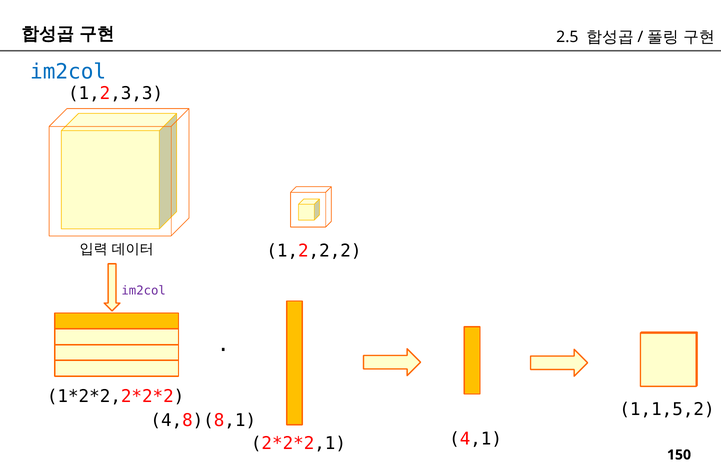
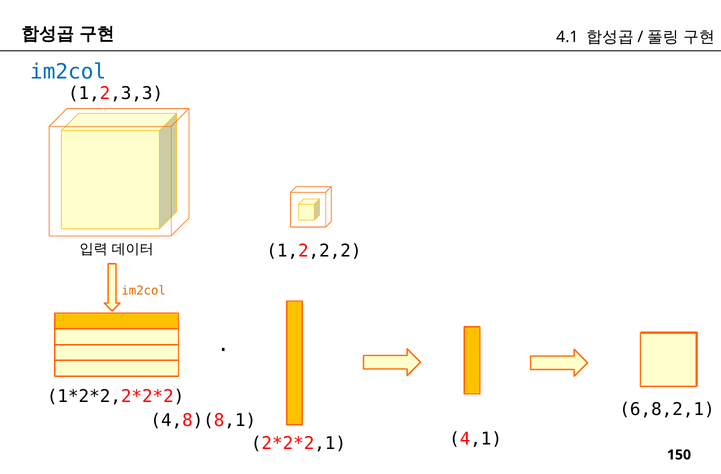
2.5: 2.5 -> 4.1 (567, 37)
im2col colour: purple -> orange (144, 290)
1,1,5,2: 1,1,5,2 -> 6,8,2,1 (667, 409)
